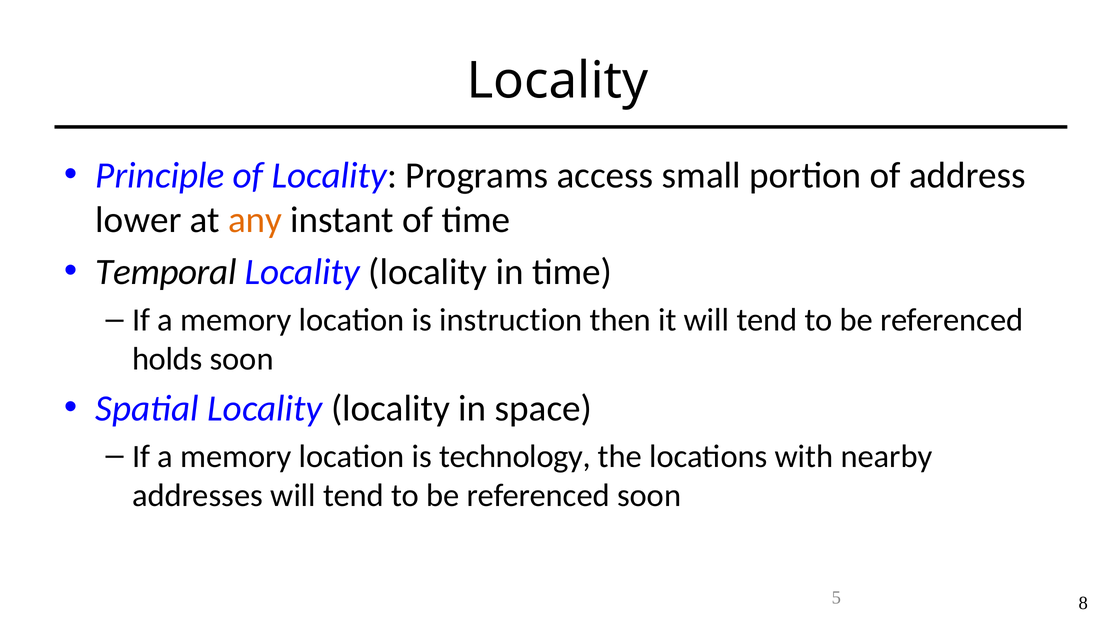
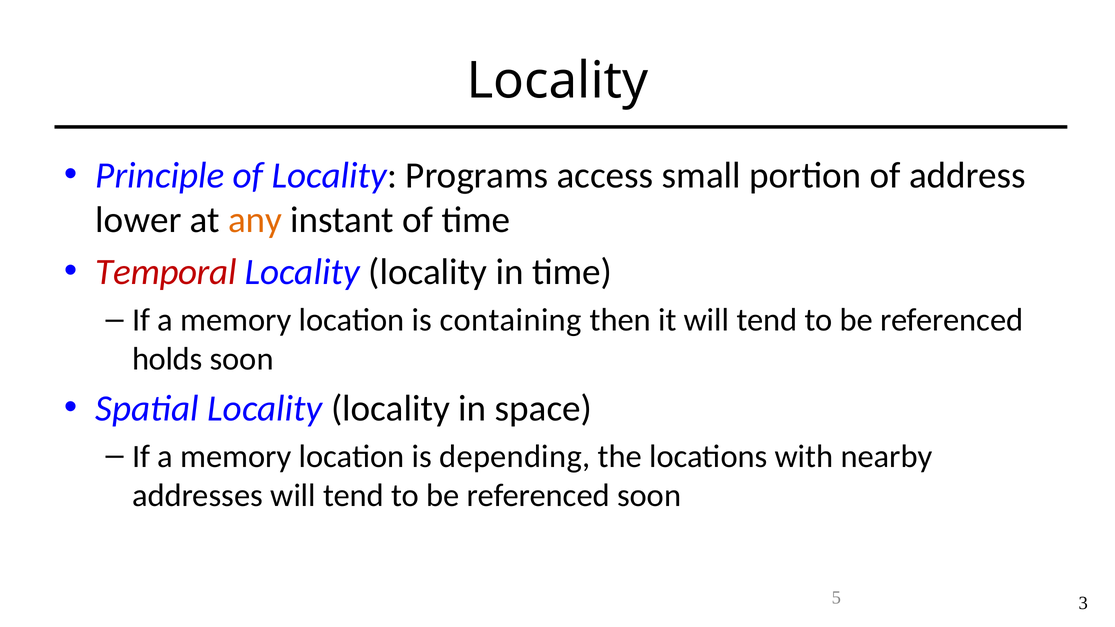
Temporal colour: black -> red (166, 272)
instruction: instruction -> containing (511, 320)
technology: technology -> depending (515, 457)
8: 8 -> 3 (1083, 603)
